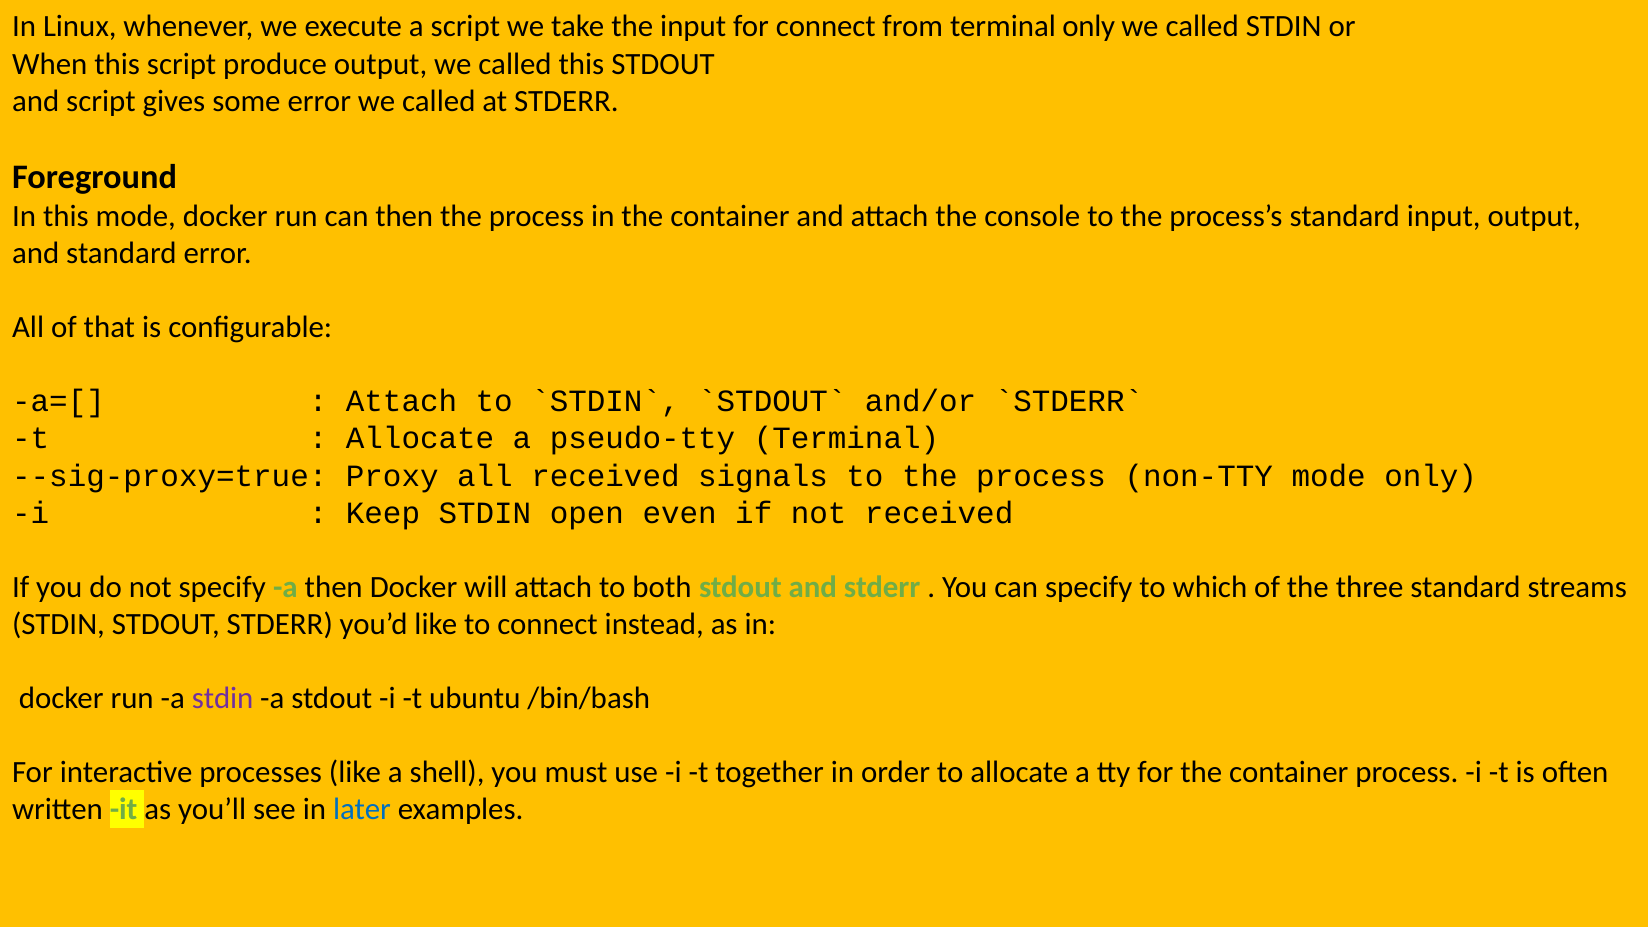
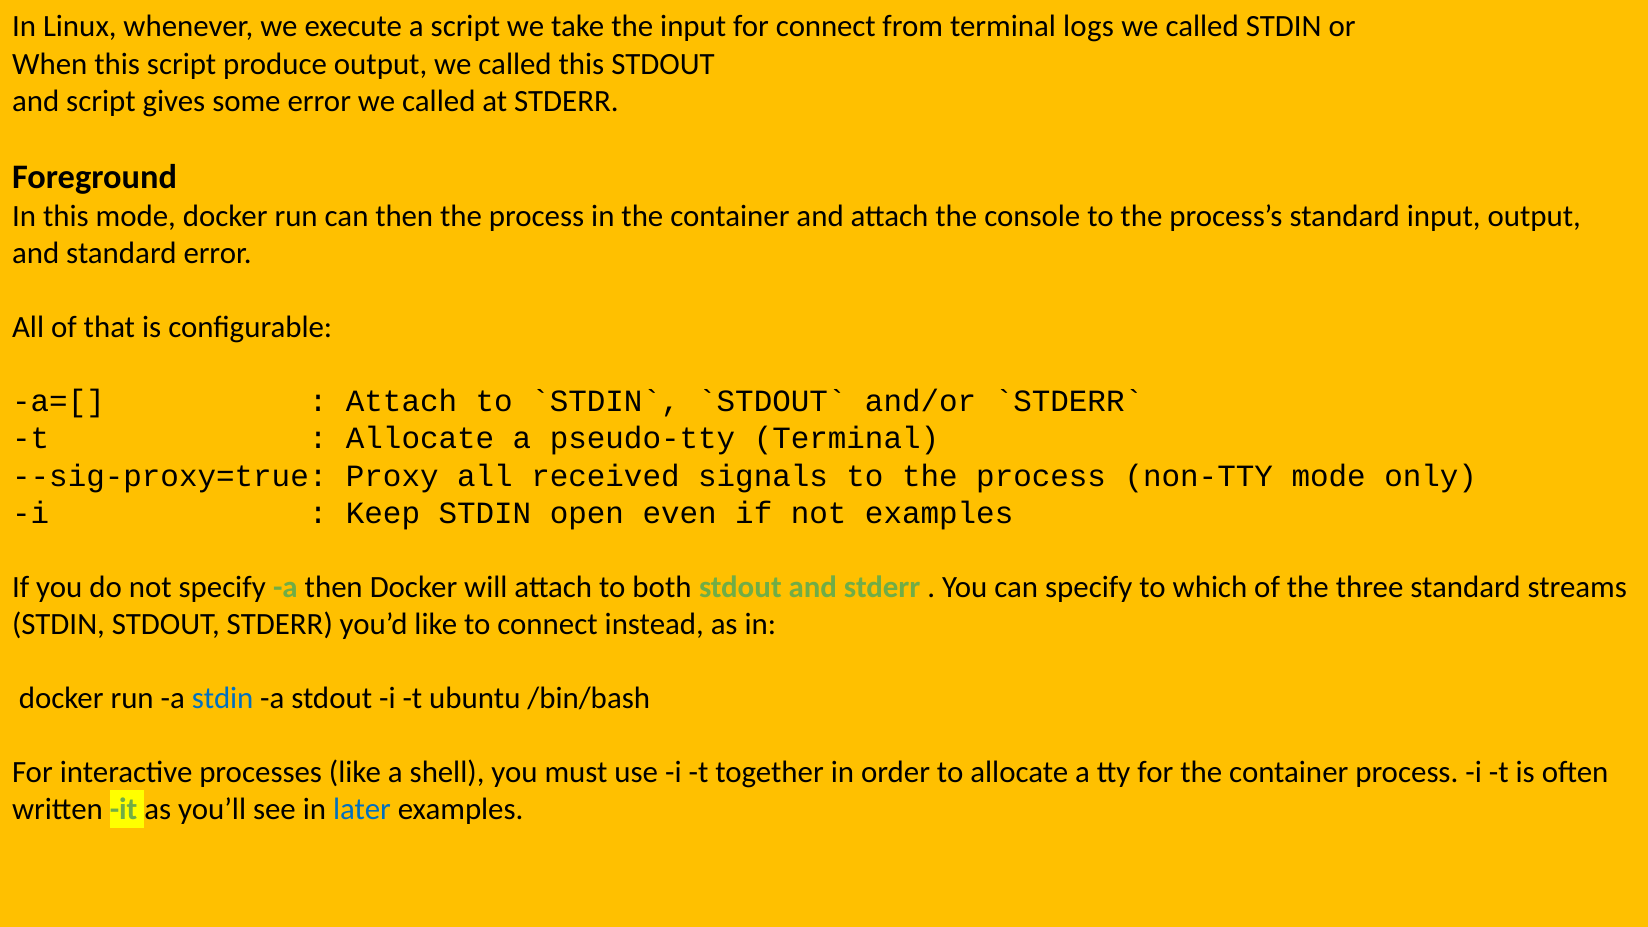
terminal only: only -> logs (1088, 27)
not received: received -> examples (939, 513)
stdin colour: purple -> blue (223, 698)
